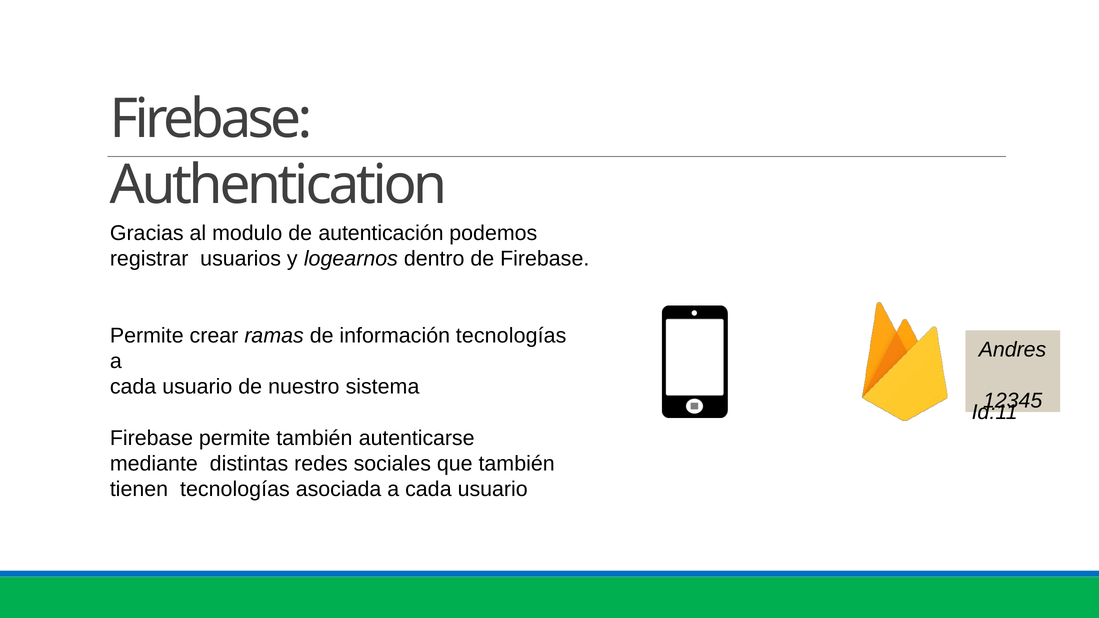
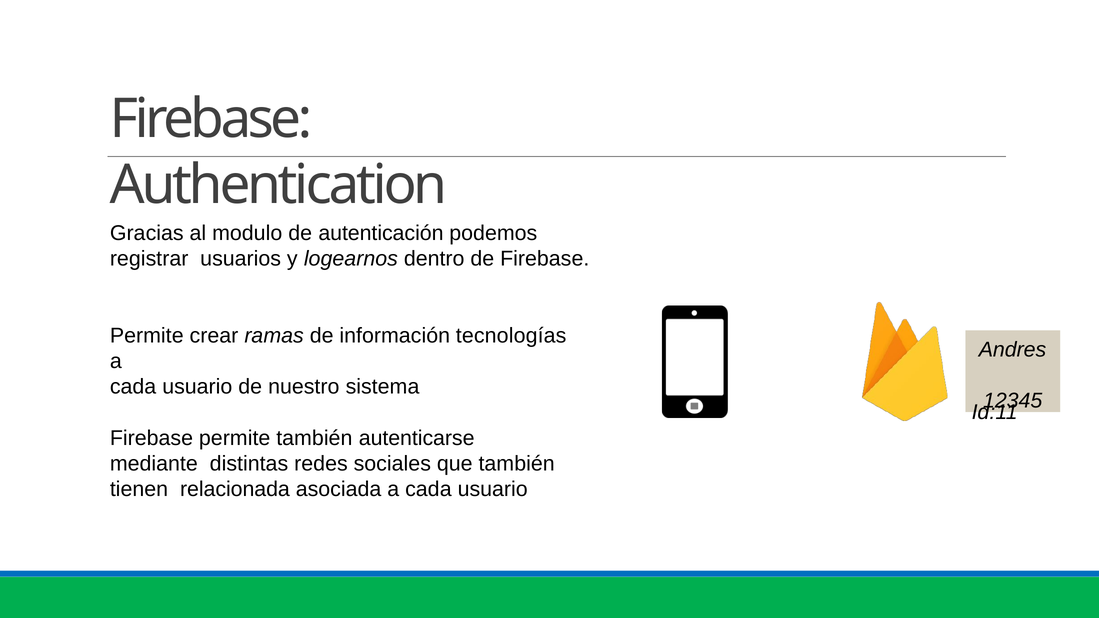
tienen tecnologías: tecnologías -> relacionada (235, 489)
